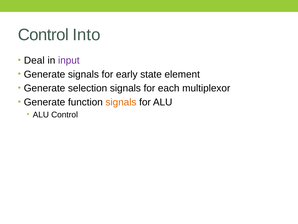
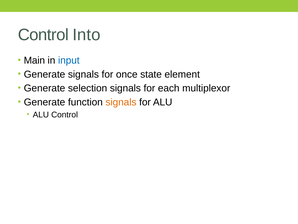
Deal: Deal -> Main (34, 60)
input colour: purple -> blue (69, 60)
early: early -> once (127, 74)
